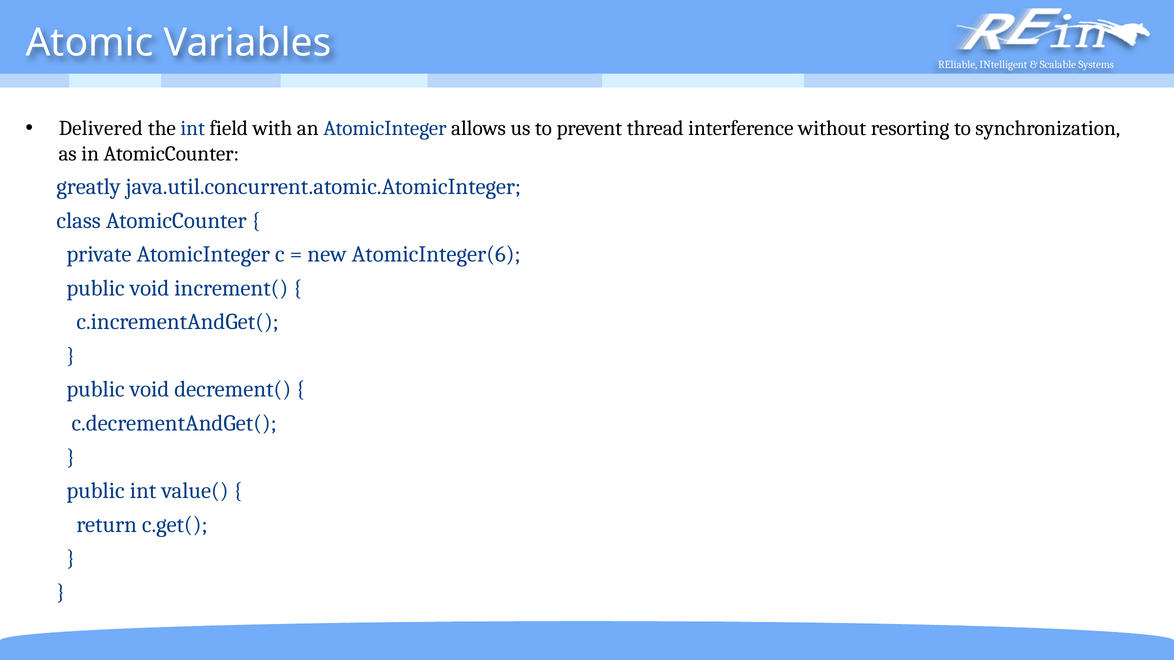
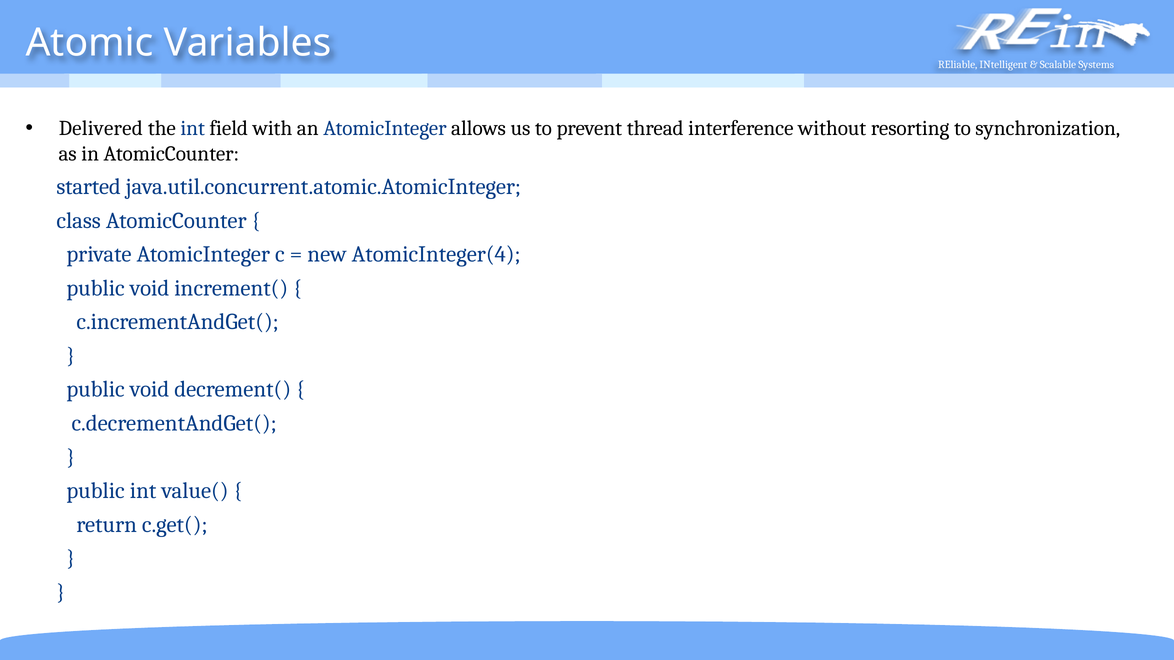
greatly: greatly -> started (89, 187)
AtomicInteger(6: AtomicInteger(6 -> AtomicInteger(4 (436, 255)
